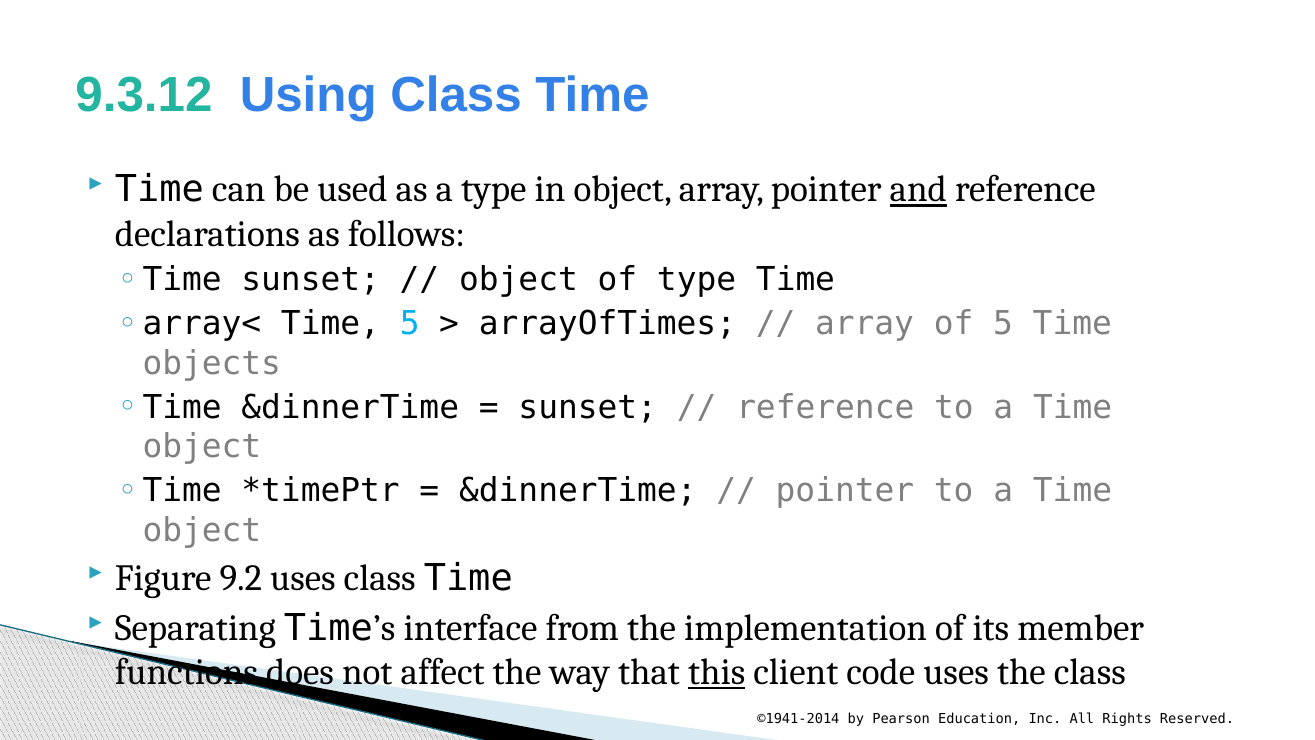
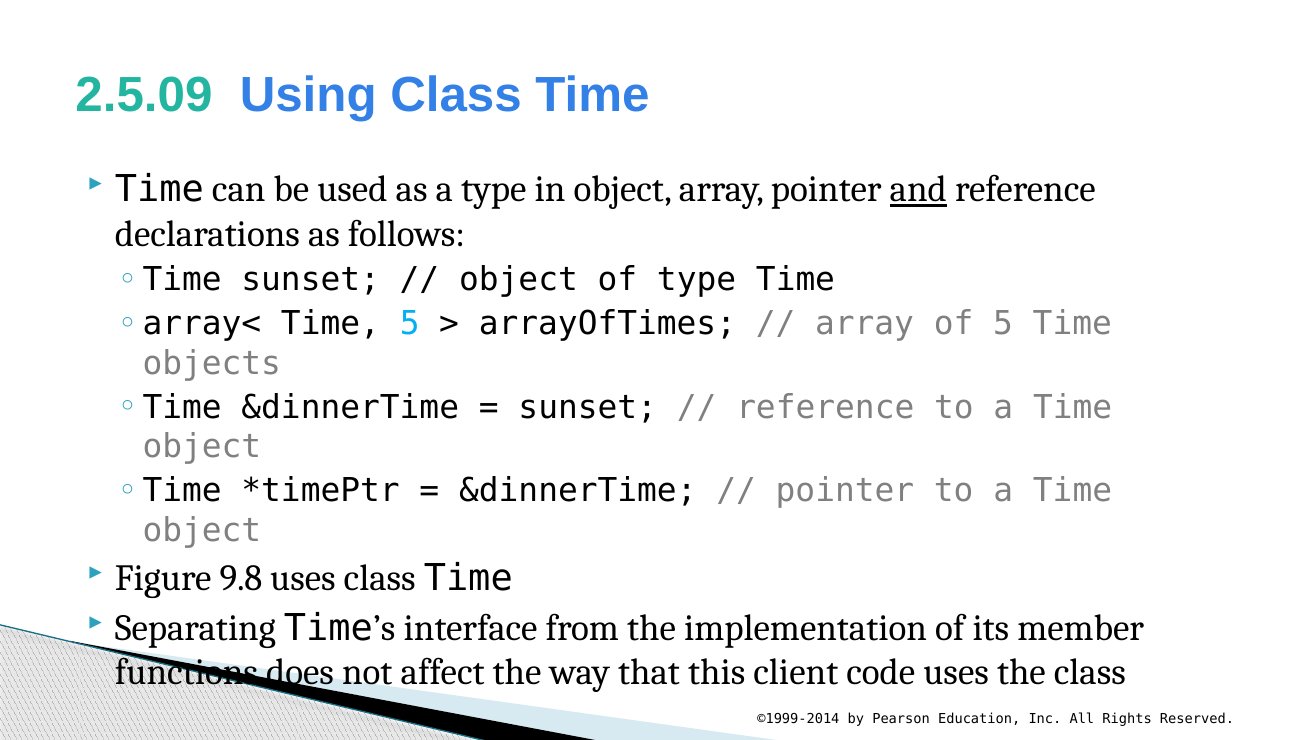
9.3.12: 9.3.12 -> 2.5.09 (144, 95)
9.2: 9.2 -> 9.8 (241, 578)
this underline: present -> none (717, 672)
©1941-2014: ©1941-2014 -> ©1999-2014 (798, 718)
